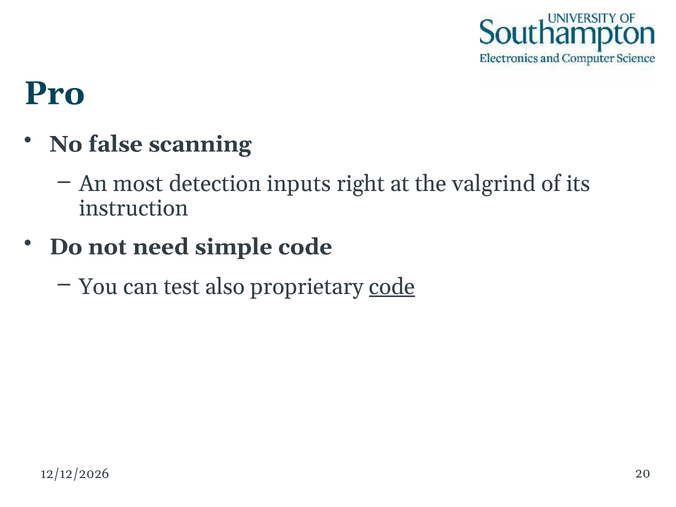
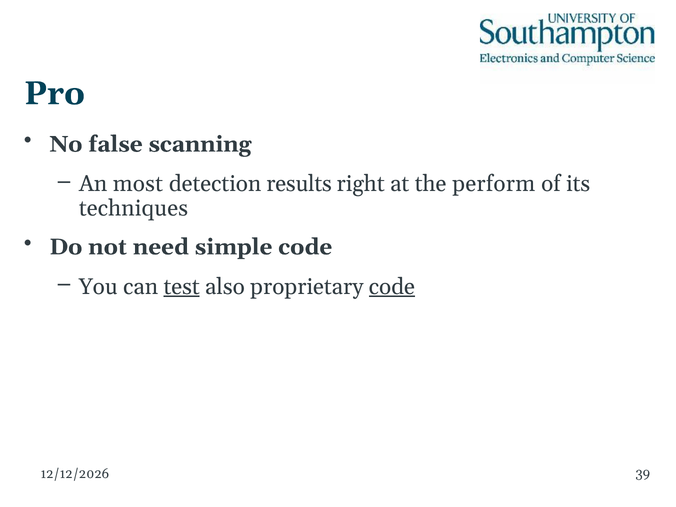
inputs: inputs -> results (299, 184)
valgrind: valgrind -> perform (494, 184)
instruction: instruction -> techniques (133, 208)
test underline: none -> present (182, 287)
20: 20 -> 39 (643, 473)
